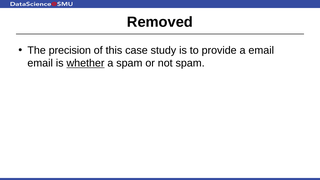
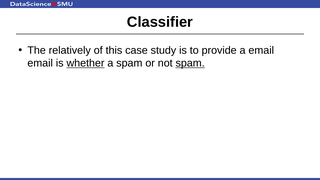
Removed: Removed -> Classifier (160, 22)
precision: precision -> relatively (70, 50)
spam underline: none -> present (190, 63)
